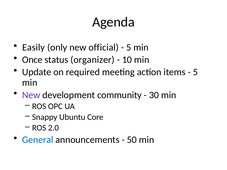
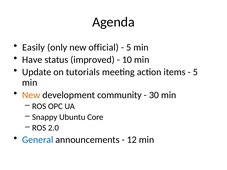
Once: Once -> Have (32, 60)
organizer: organizer -> improved (93, 60)
required: required -> tutorials (83, 72)
New colour: purple -> orange (31, 95)
50: 50 -> 12 (132, 140)
